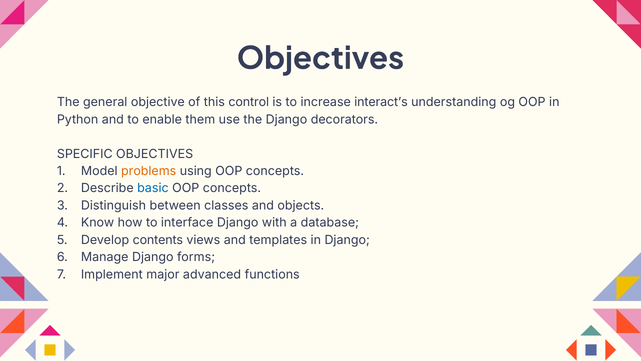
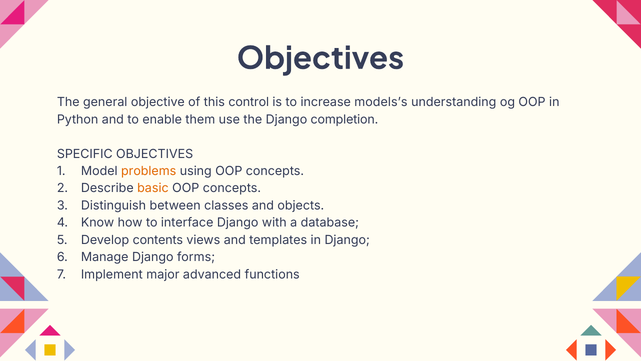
interact’s: interact’s -> models’s (381, 102)
decorators: decorators -> completion (344, 119)
basic colour: blue -> orange (153, 188)
